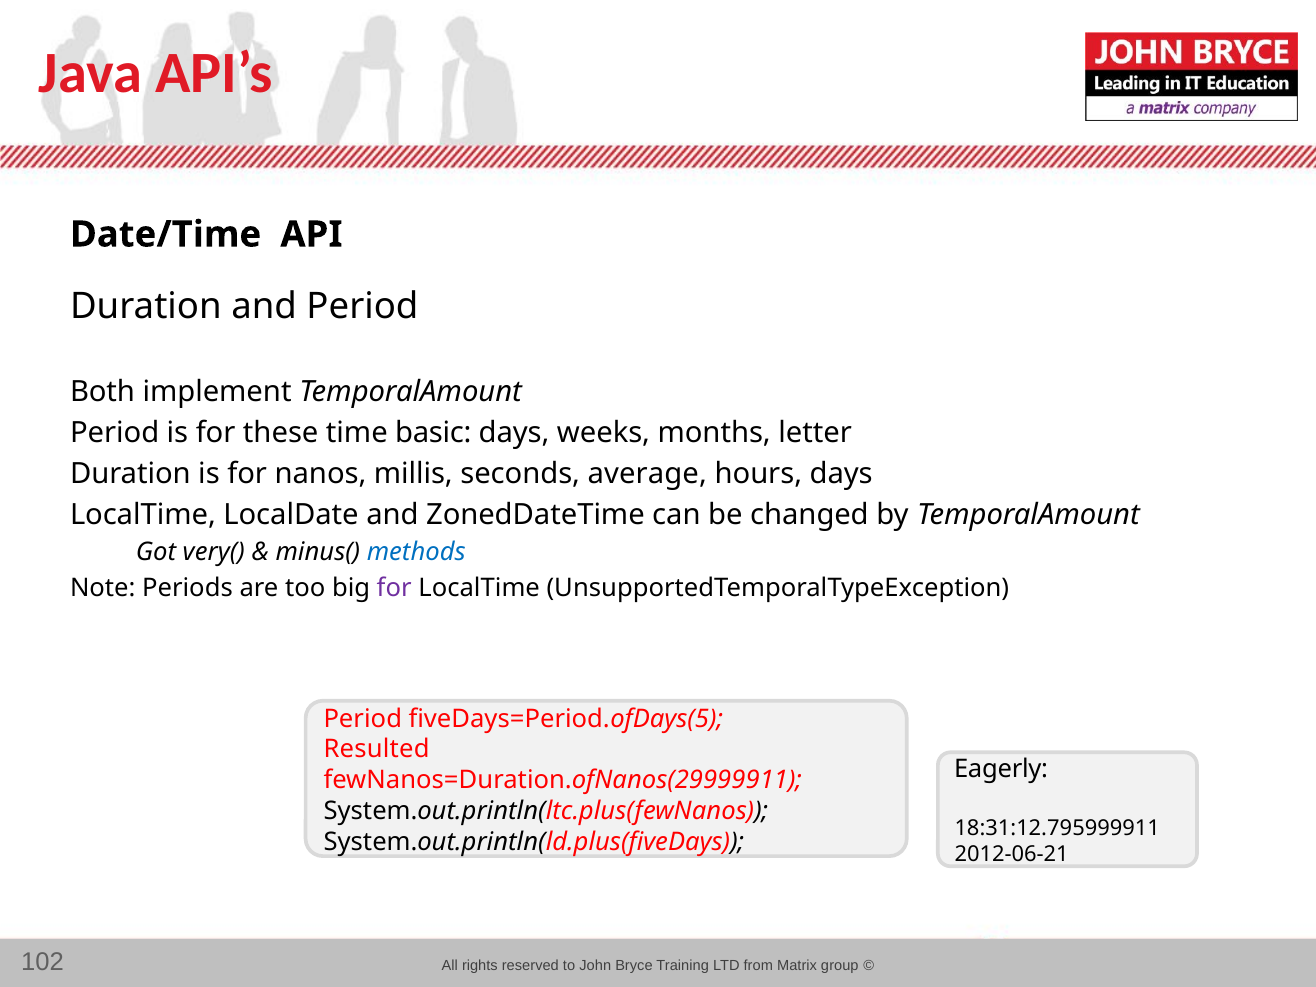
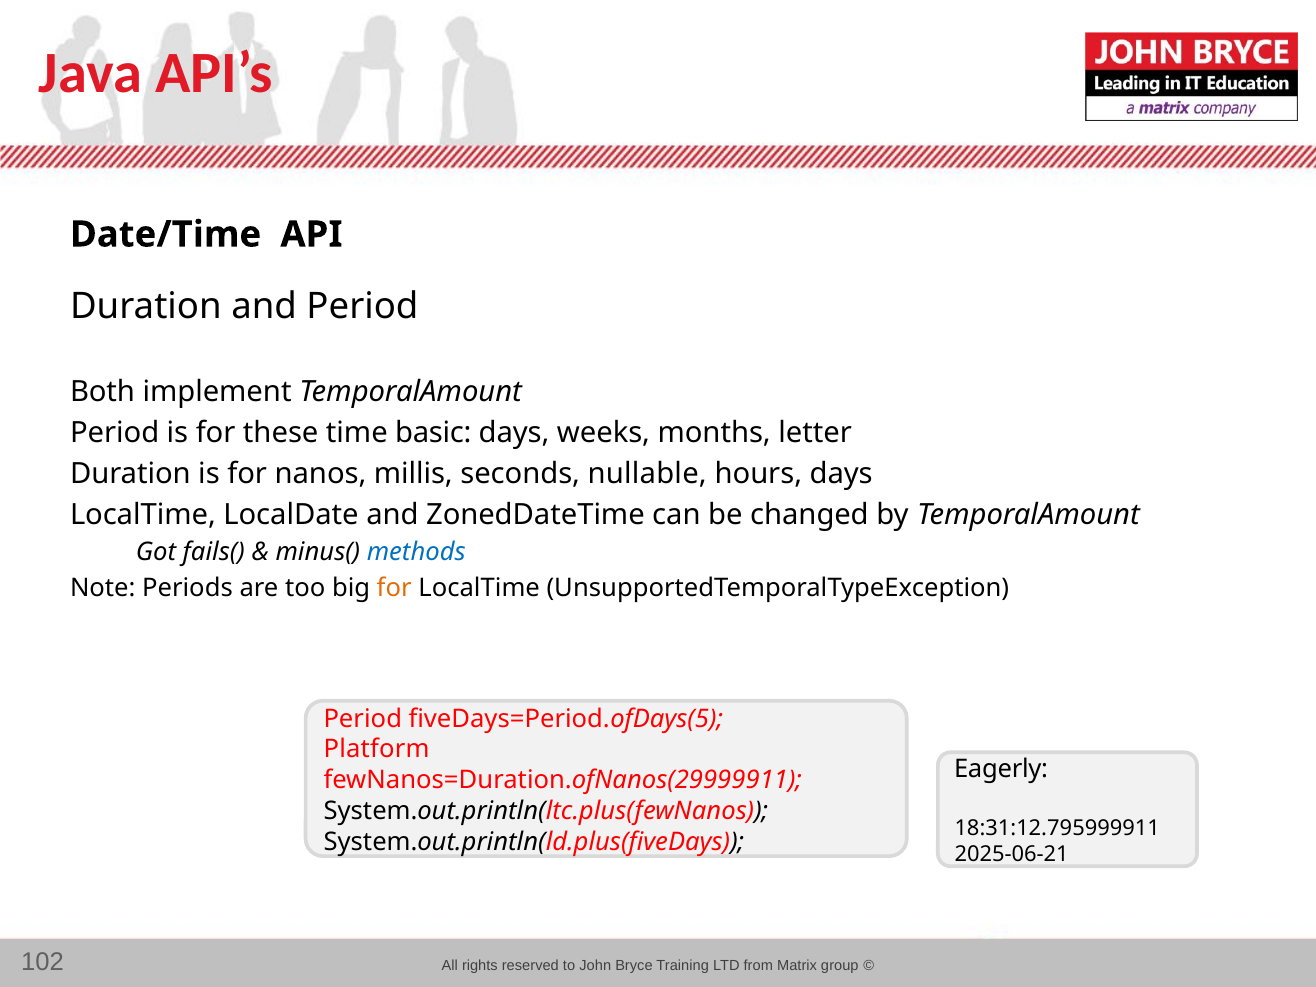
average: average -> nullable (647, 474)
very(: very( -> fails( (214, 552)
for colour: purple -> orange (394, 588)
Resulted: Resulted -> Platform (377, 749)
2012-06-21: 2012-06-21 -> 2025-06-21 (1012, 855)
